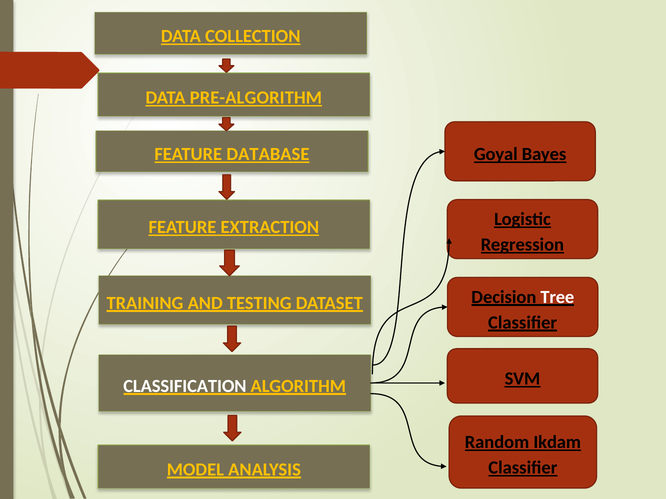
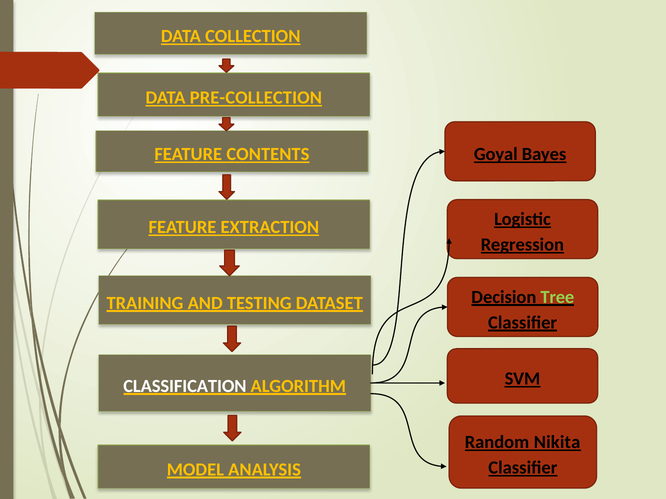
PRE-ALGORITHM: PRE-ALGORITHM -> PRE-COLLECTION (256, 98)
DATABASE: DATABASE -> CONTENTS (268, 154)
Tree colour: white -> light green (557, 297)
Ikdam: Ikdam -> Nikita (557, 443)
